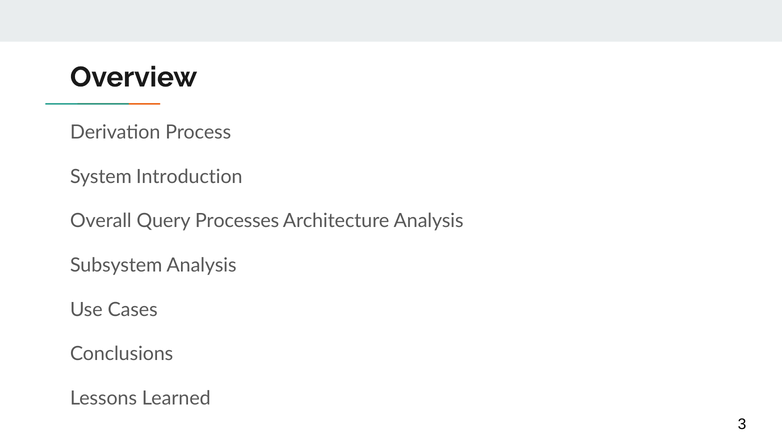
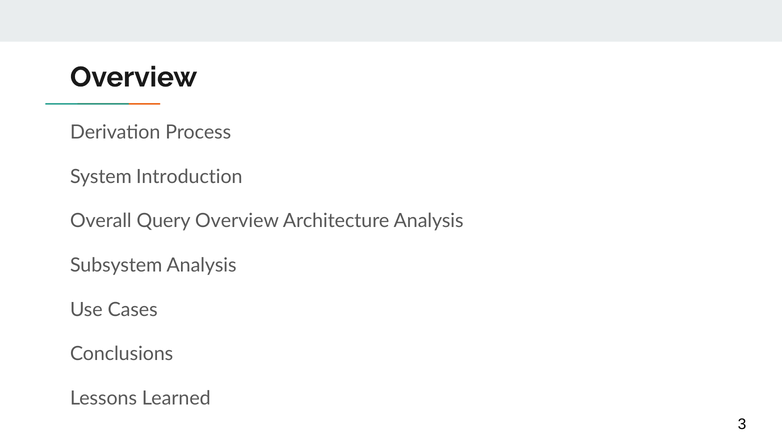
Query Processes: Processes -> Overview (237, 221)
